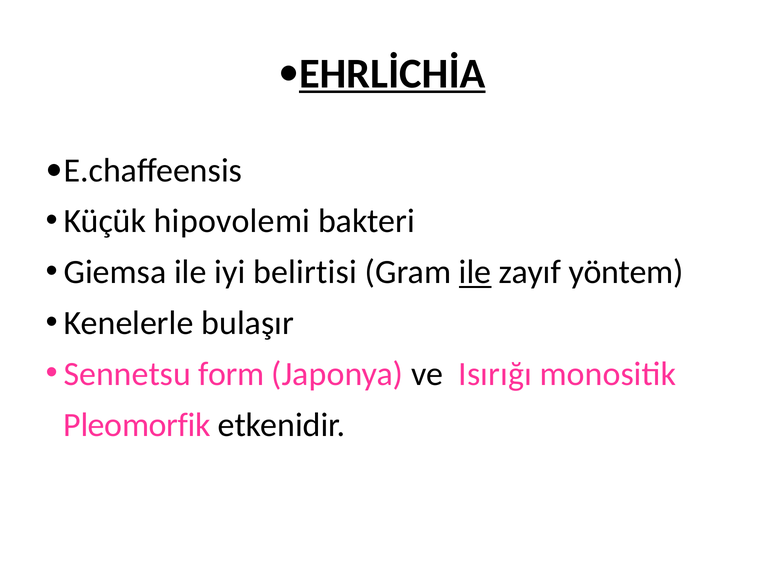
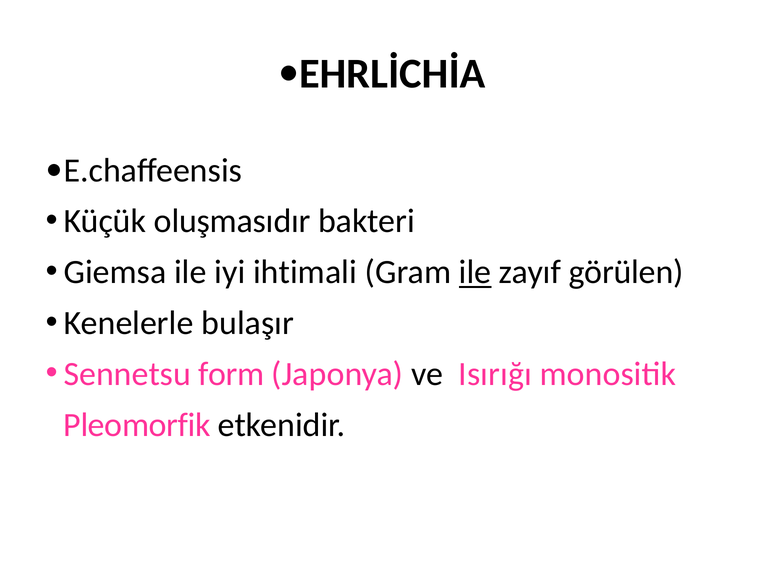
EHRLİCHİA underline: present -> none (392, 74)
hipovolemi: hipovolemi -> oluşmasıdır (232, 221)
belirtisi: belirtisi -> ihtimali (305, 272)
yöntem: yöntem -> görülen (626, 272)
